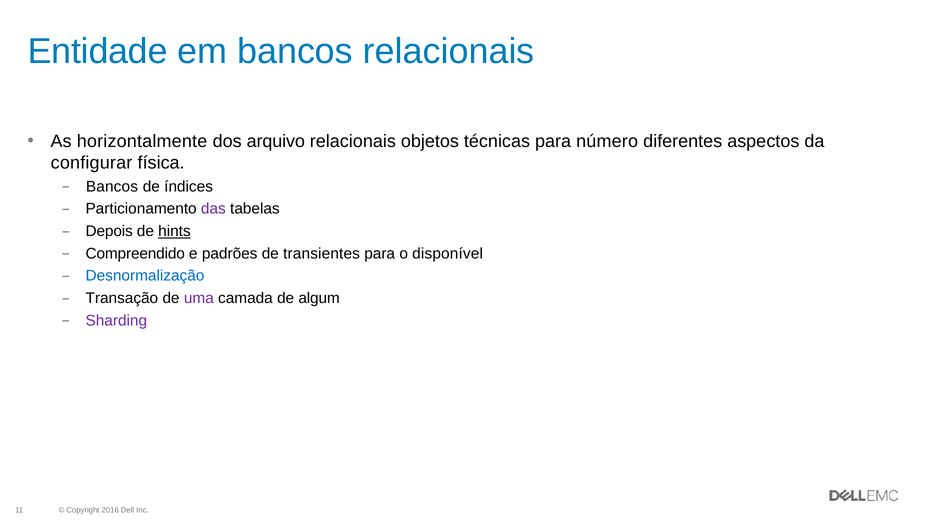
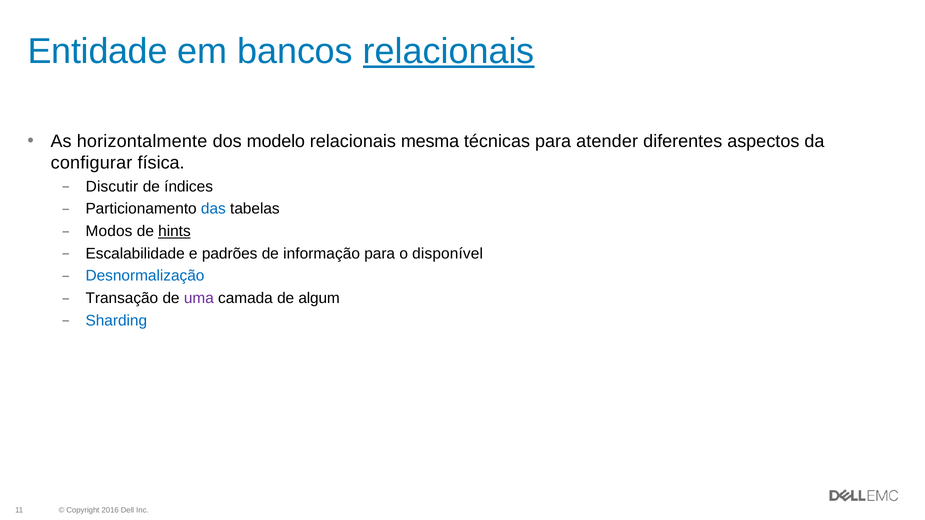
relacionais underline: none -> present (449, 51)
arquivo: arquivo -> modelo (276, 141)
objetos: objetos -> mesma (430, 141)
número: número -> atender (607, 141)
Bancos: Bancos -> Discutir (112, 187)
das colour: purple -> blue (213, 209)
Depois: Depois -> Modos (109, 231)
Compreendido: Compreendido -> Escalabilidade (135, 254)
transientes: transientes -> informação (322, 254)
Sharding colour: purple -> blue (116, 321)
